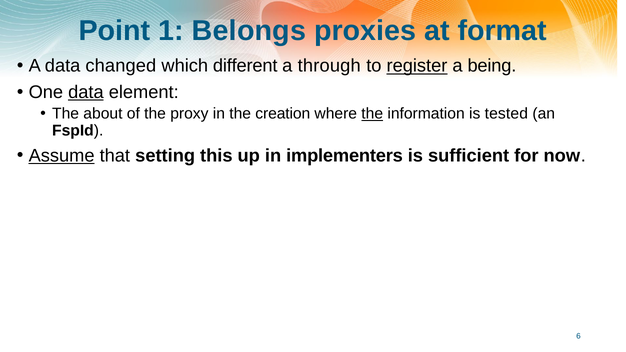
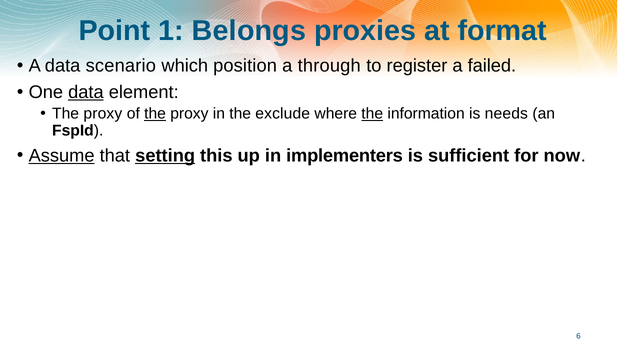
changed: changed -> scenario (121, 66)
different: different -> position (245, 66)
register underline: present -> none (417, 66)
being: being -> failed (492, 66)
about: about -> proxy (103, 114)
the underline: none -> present (155, 114)
creation: creation -> exclude (283, 114)
tested: tested -> needs (506, 114)
setting underline: none -> present (165, 156)
